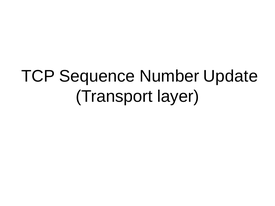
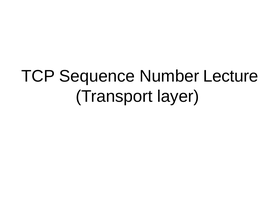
Update: Update -> Lecture (231, 76)
